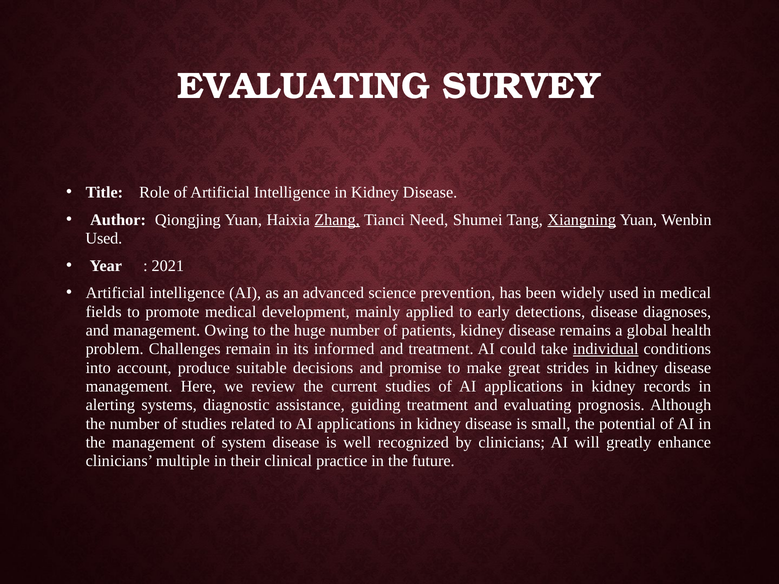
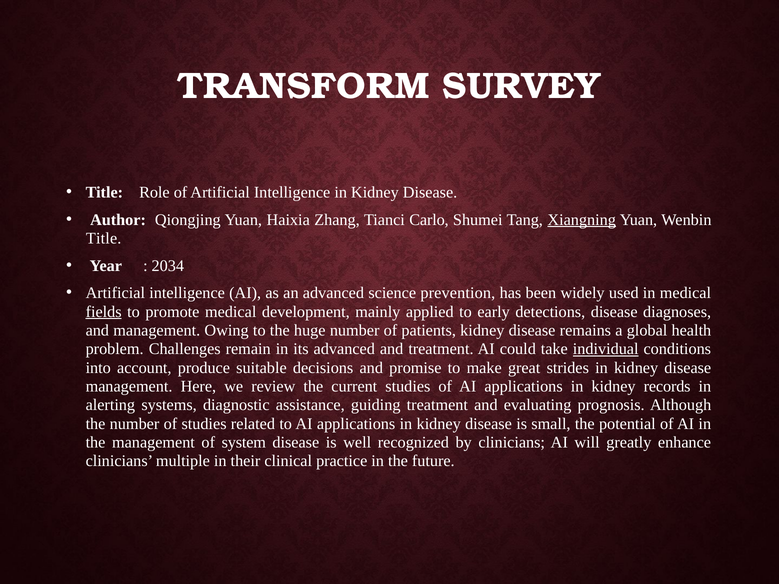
EVALUATING: EVALUATING -> TRANSFORM (304, 86)
Zhang underline: present -> none (337, 220)
Need: Need -> Carlo (429, 220)
Used: Used -> Title (104, 239)
2021: 2021 -> 2034 (168, 266)
fields underline: none -> present (104, 312)
its informed: informed -> advanced (344, 349)
